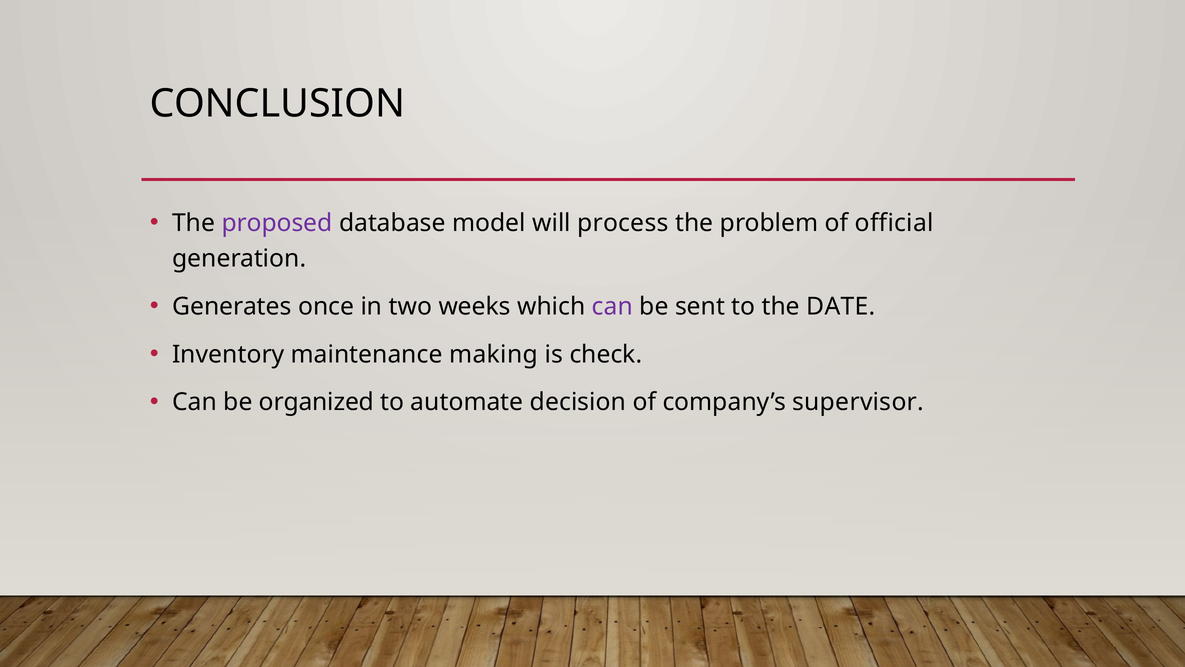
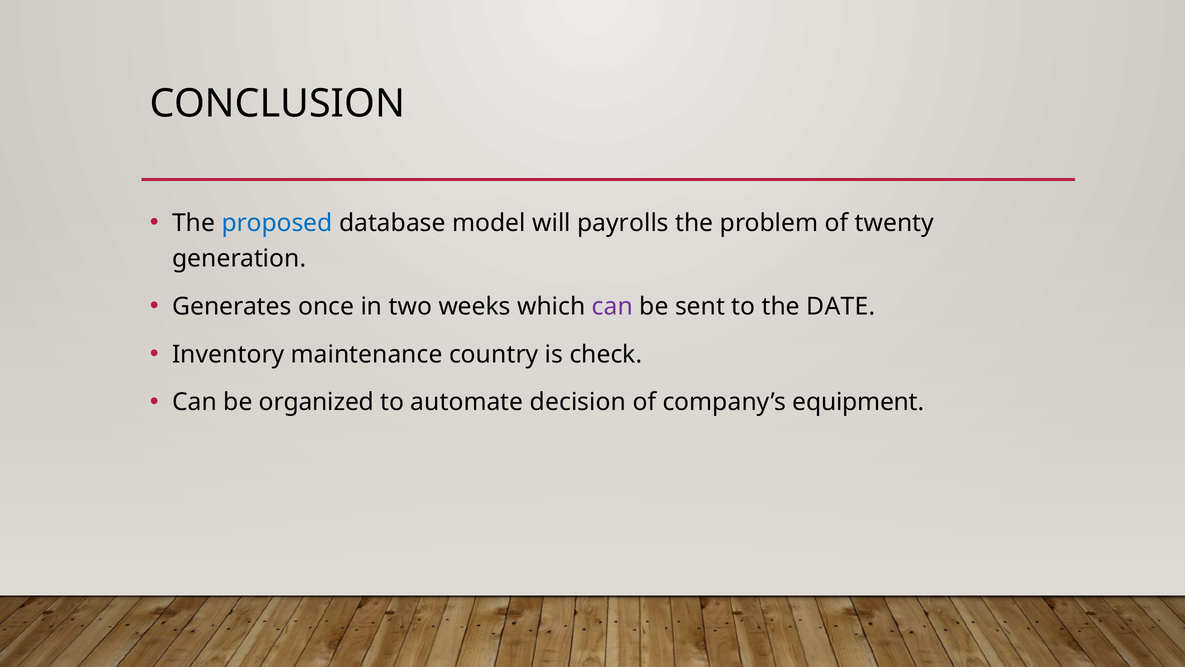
proposed colour: purple -> blue (277, 223)
process: process -> payrolls (623, 223)
official: official -> twenty (894, 223)
making: making -> country (494, 354)
supervisor: supervisor -> equipment (858, 402)
